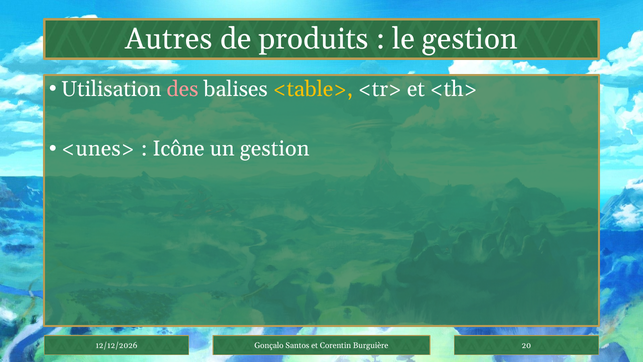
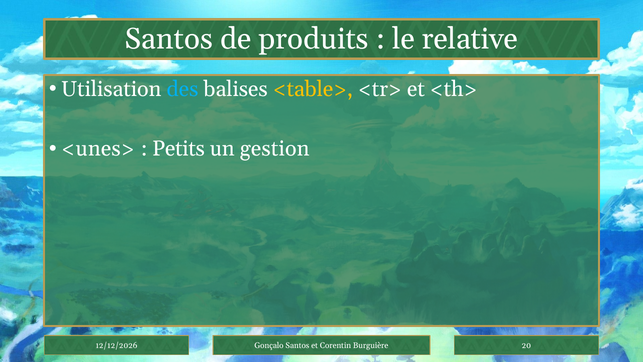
Autres: Autres -> Santos (169, 39)
le gestion: gestion -> relative (470, 39)
des colour: pink -> light blue (182, 89)
Icône: Icône -> Petits (179, 149)
